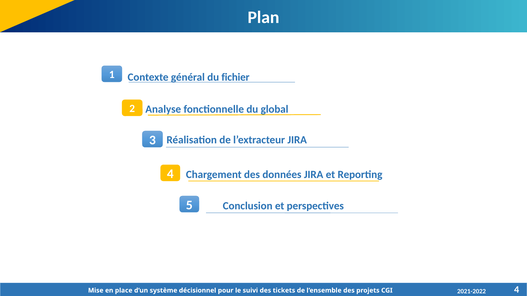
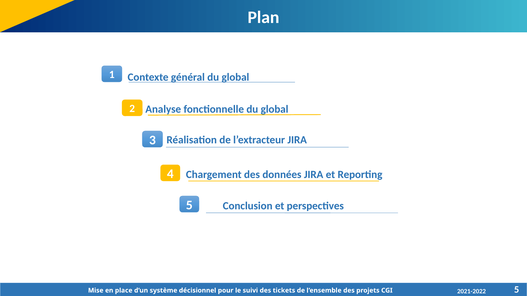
général du fichier: fichier -> global (235, 77)
CGI 4: 4 -> 5 (517, 290)
